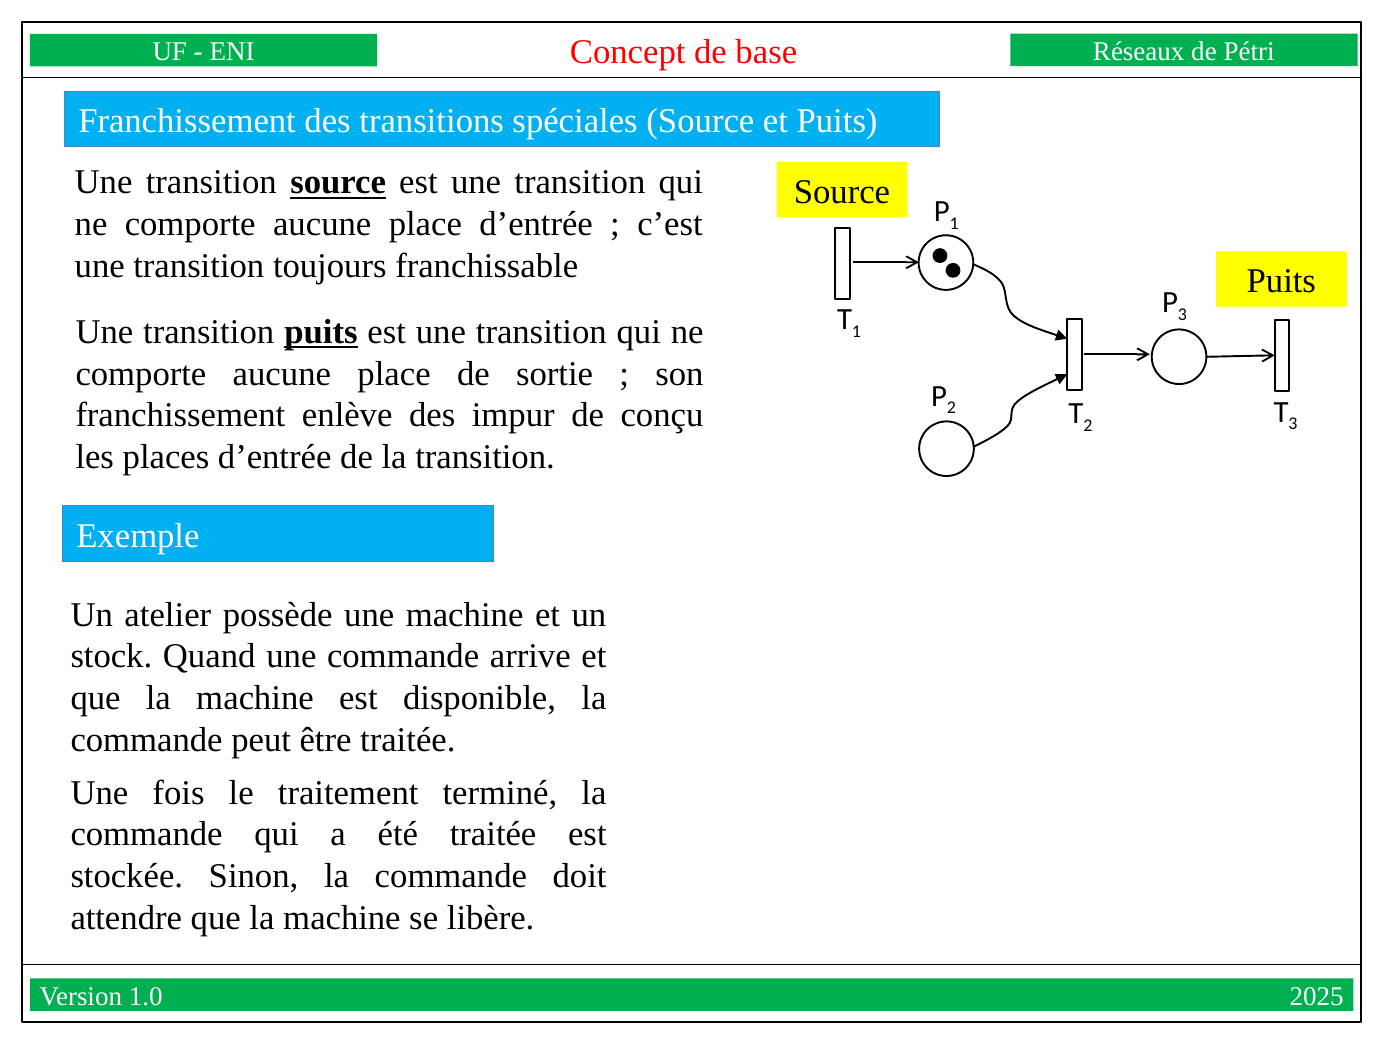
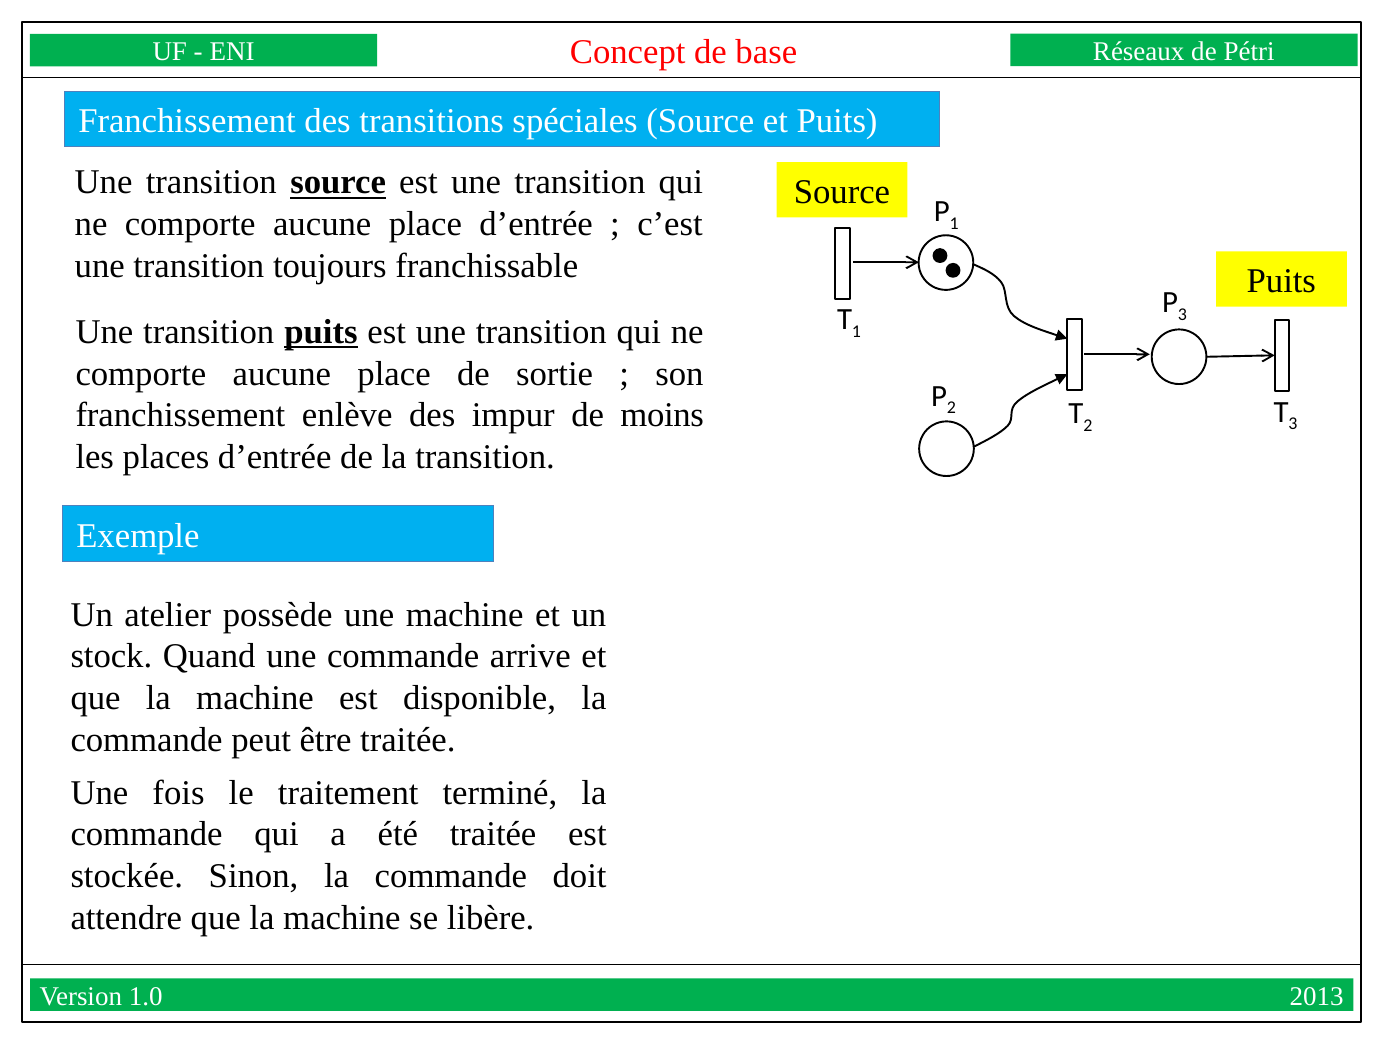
conçu: conçu -> moins (662, 416)
2025: 2025 -> 2013 (1317, 997)
